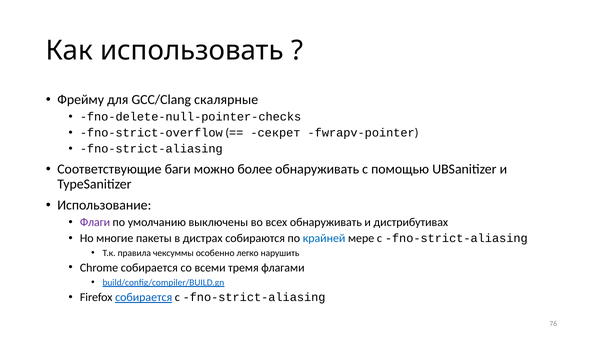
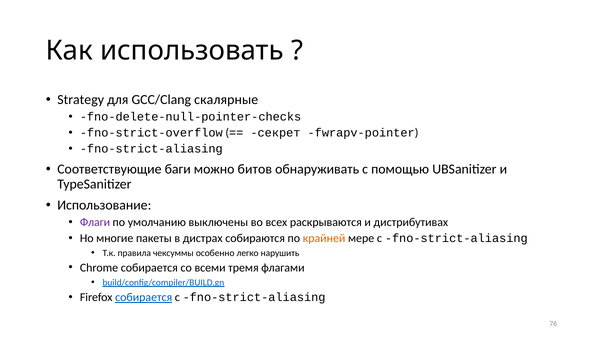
Фрейму: Фрейму -> Strategy (81, 100)
более: более -> битов (255, 169)
всех обнаруживать: обнаруживать -> раскрываются (326, 222)
крайней colour: blue -> orange (324, 238)
